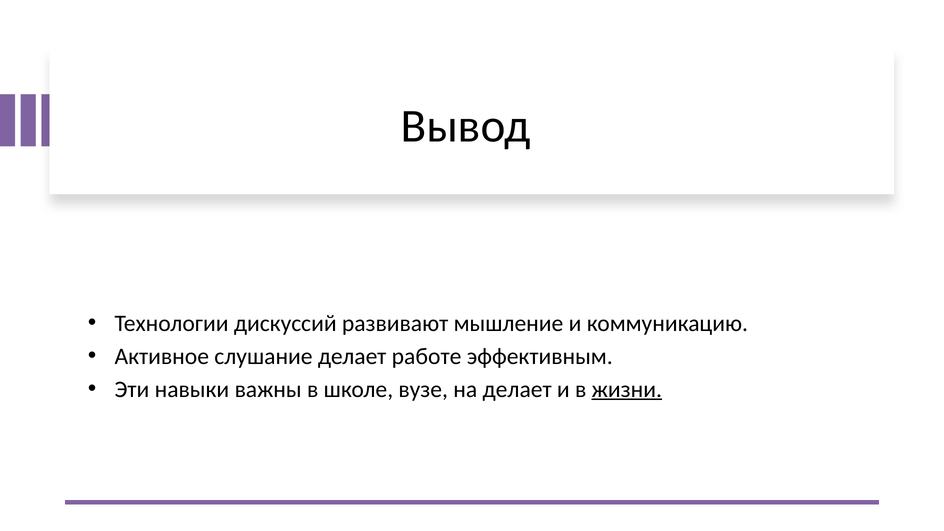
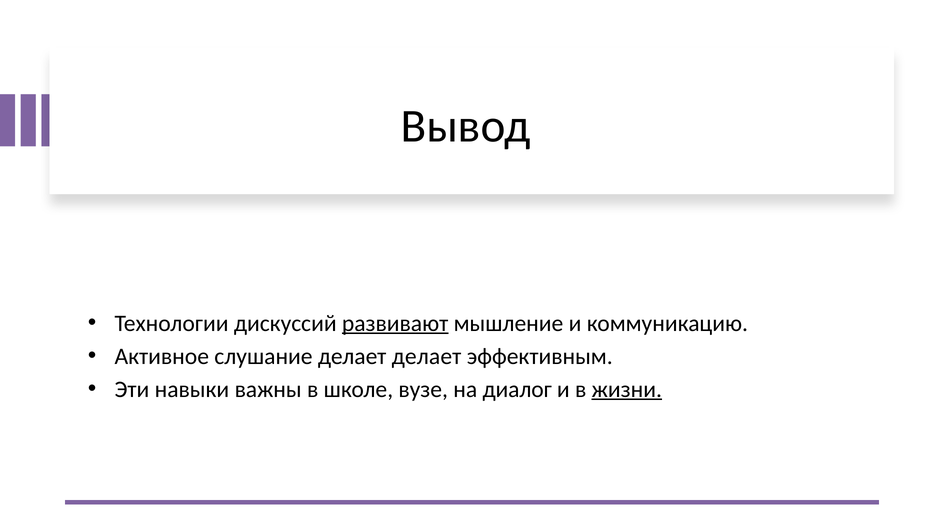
развивают underline: none -> present (395, 323)
делает работе: работе -> делает (427, 356)
на делает: делает -> диалог (517, 389)
